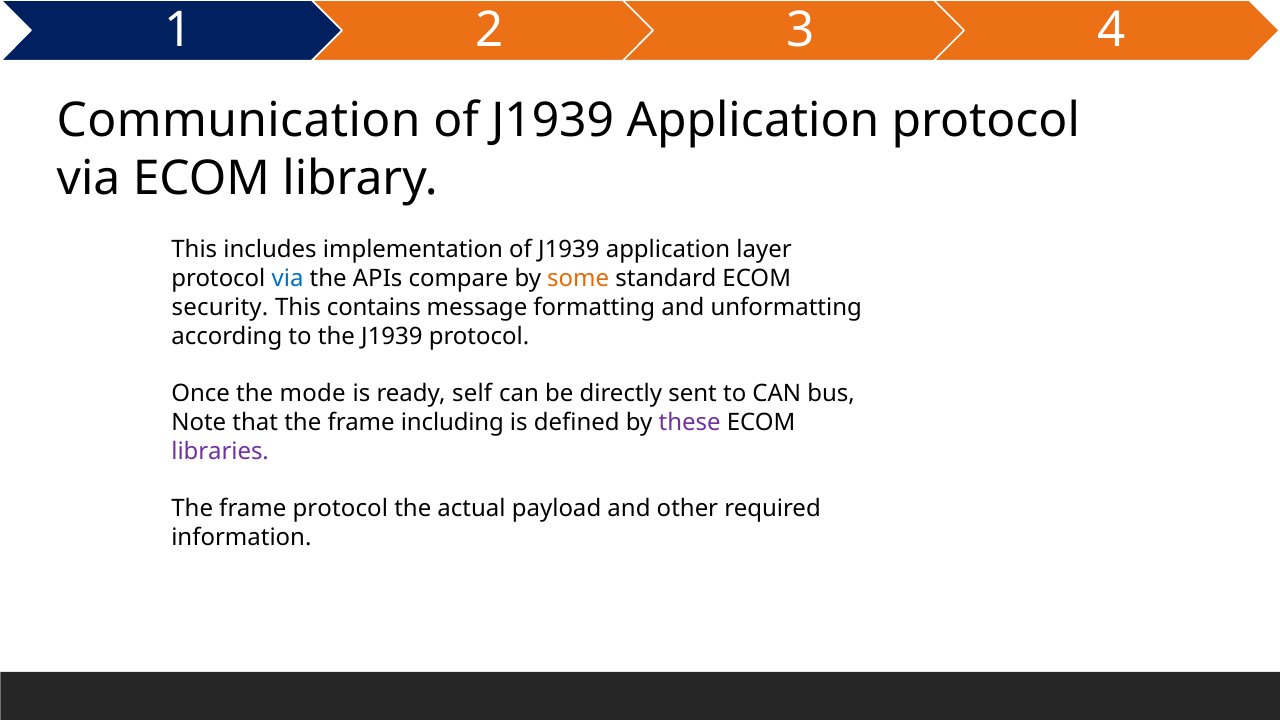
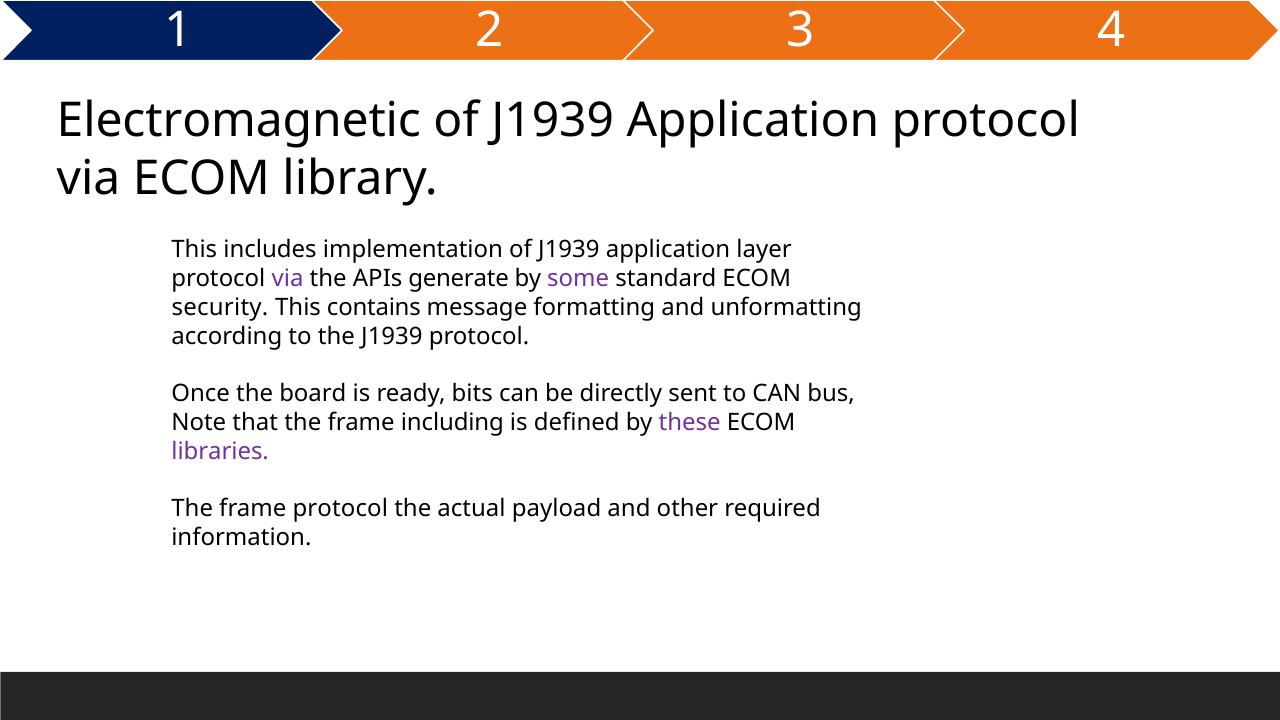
Communication: Communication -> Electromagnetic (239, 121)
via colour: blue -> purple (288, 279)
compare: compare -> generate (459, 279)
some colour: orange -> purple (578, 279)
mode: mode -> board (313, 394)
self: self -> bits (472, 394)
